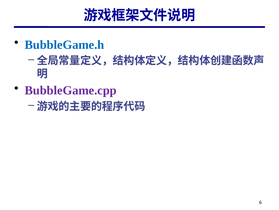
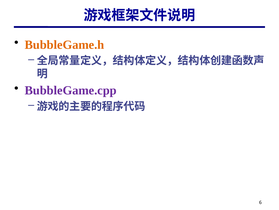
BubbleGame.h colour: blue -> orange (64, 45)
